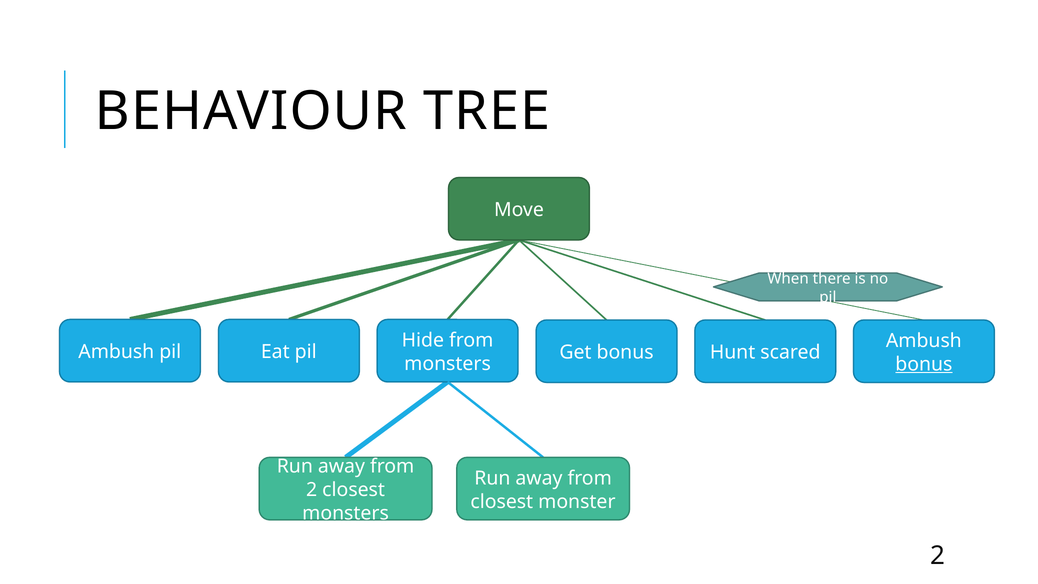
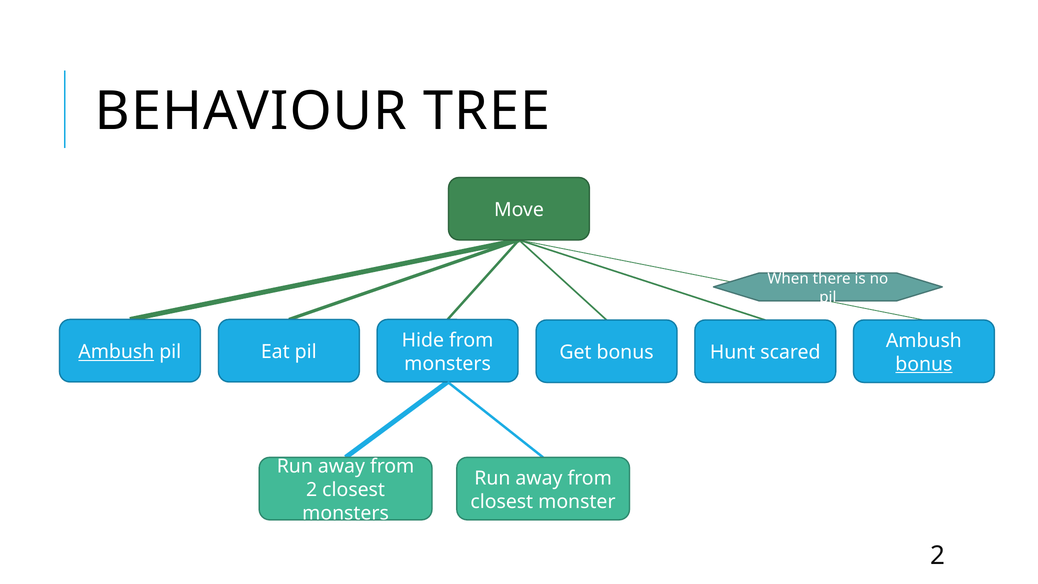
Ambush underline: none -> present (116, 352)
